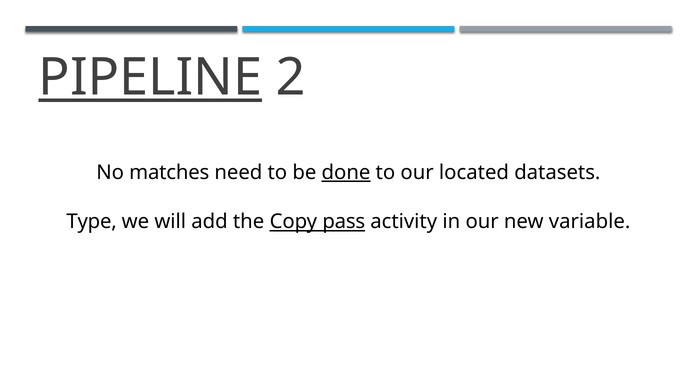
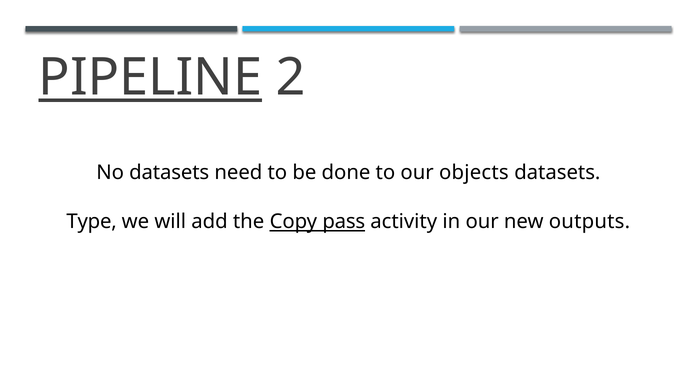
No matches: matches -> datasets (169, 173)
done underline: present -> none (346, 173)
located: located -> objects (474, 173)
variable: variable -> outputs (589, 221)
